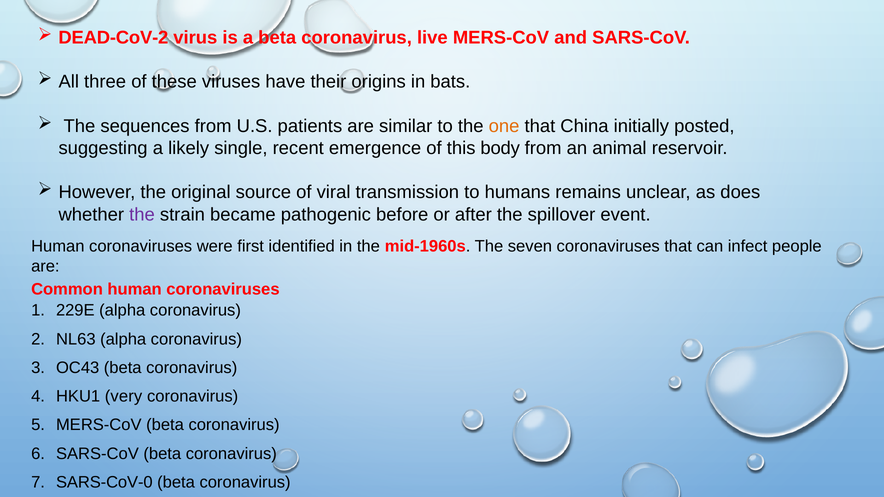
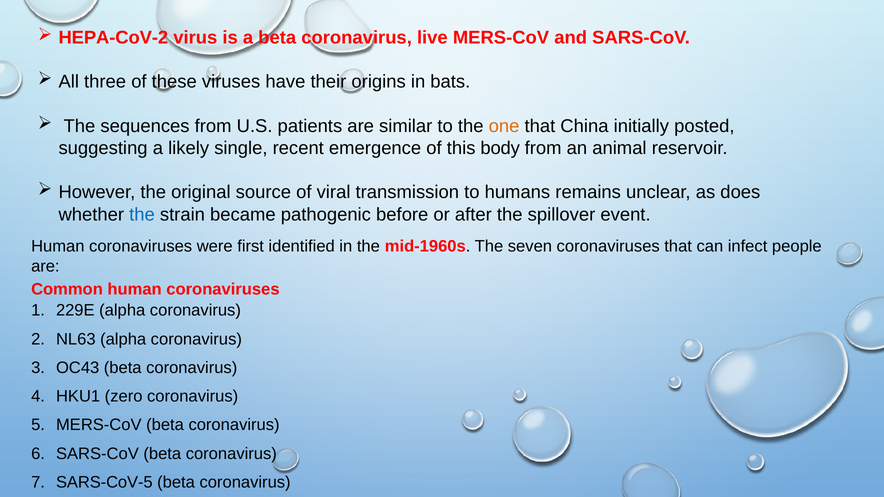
DEAD-CoV-2: DEAD-CoV-2 -> HEPA-CoV-2 (113, 38)
the colour: purple -> blue (142, 215)
very: very -> zero (124, 397)
SARS-CoV-0: SARS-CoV-0 -> SARS-CoV-5 (104, 482)
